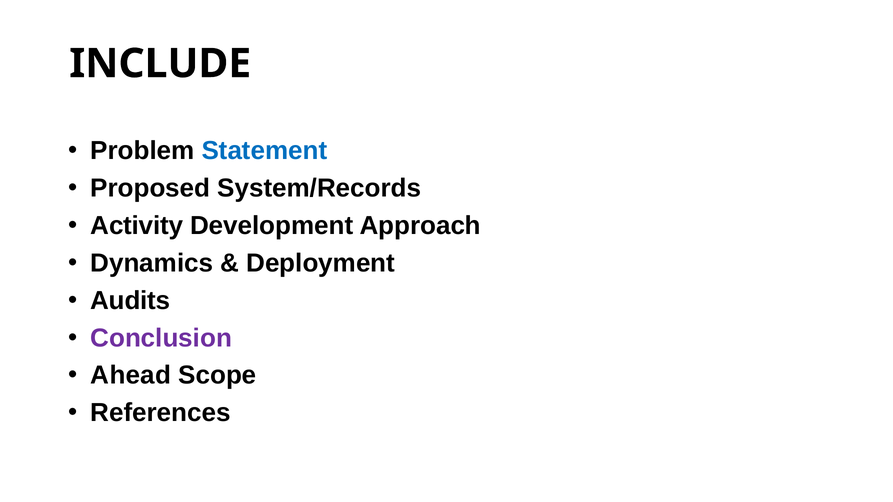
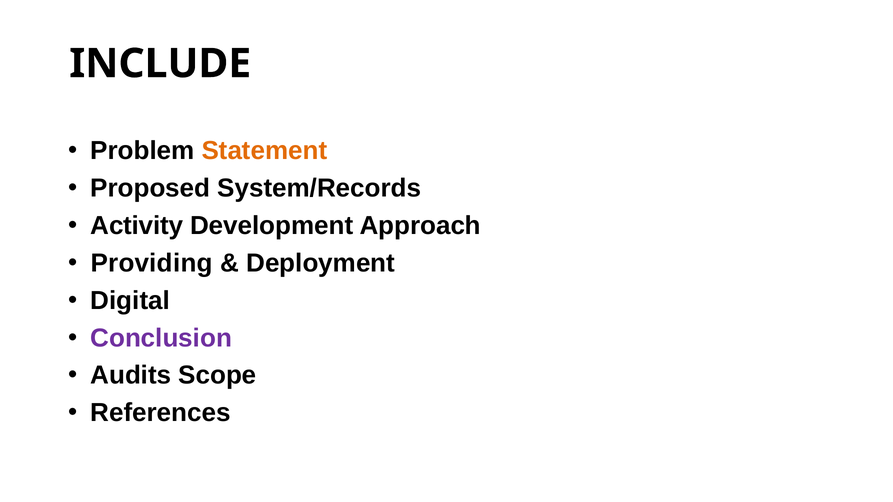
Statement colour: blue -> orange (264, 151)
Dynamics: Dynamics -> Providing (152, 263)
Audits: Audits -> Digital (130, 301)
Ahead: Ahead -> Audits (131, 376)
